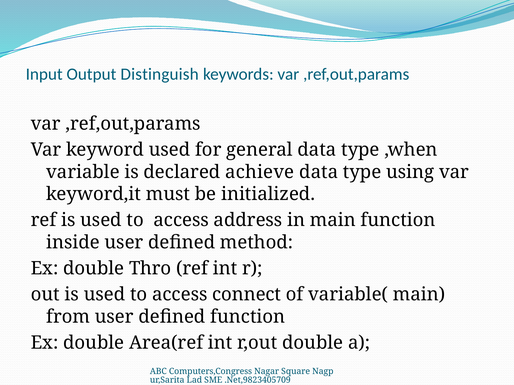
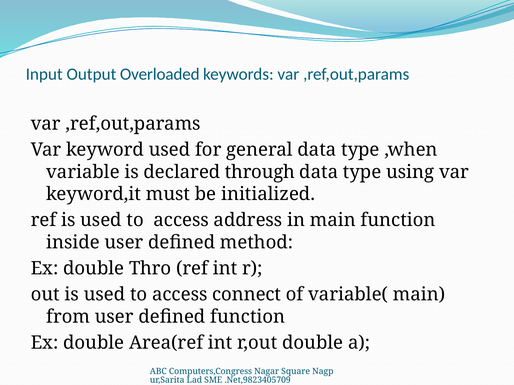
Distinguish: Distinguish -> Overloaded (160, 74)
achieve: achieve -> through (260, 172)
